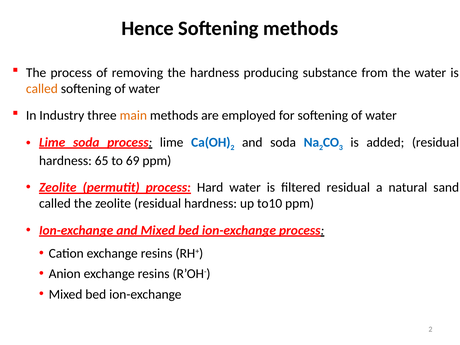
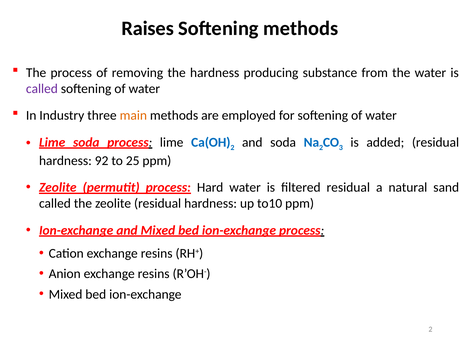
Hence: Hence -> Raises (148, 28)
called colour: orange -> purple (42, 89)
65: 65 -> 92 (102, 161)
69: 69 -> 25 (133, 161)
